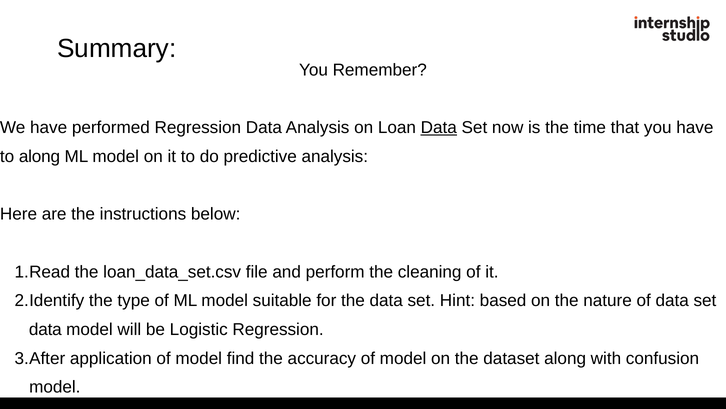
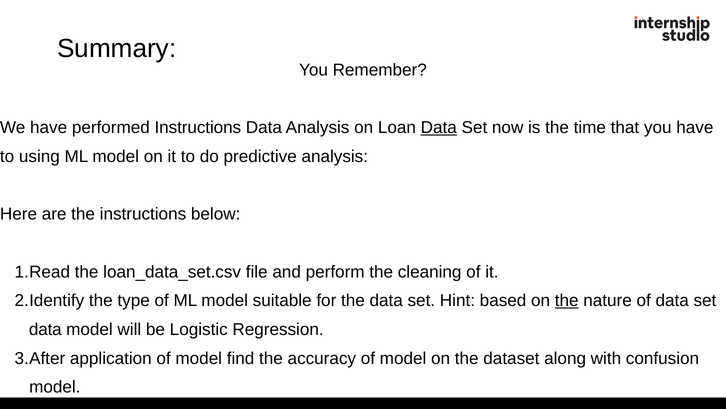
performed Regression: Regression -> Instructions (198, 128)
to along: along -> using (39, 156)
the underline: none -> present (567, 300)
